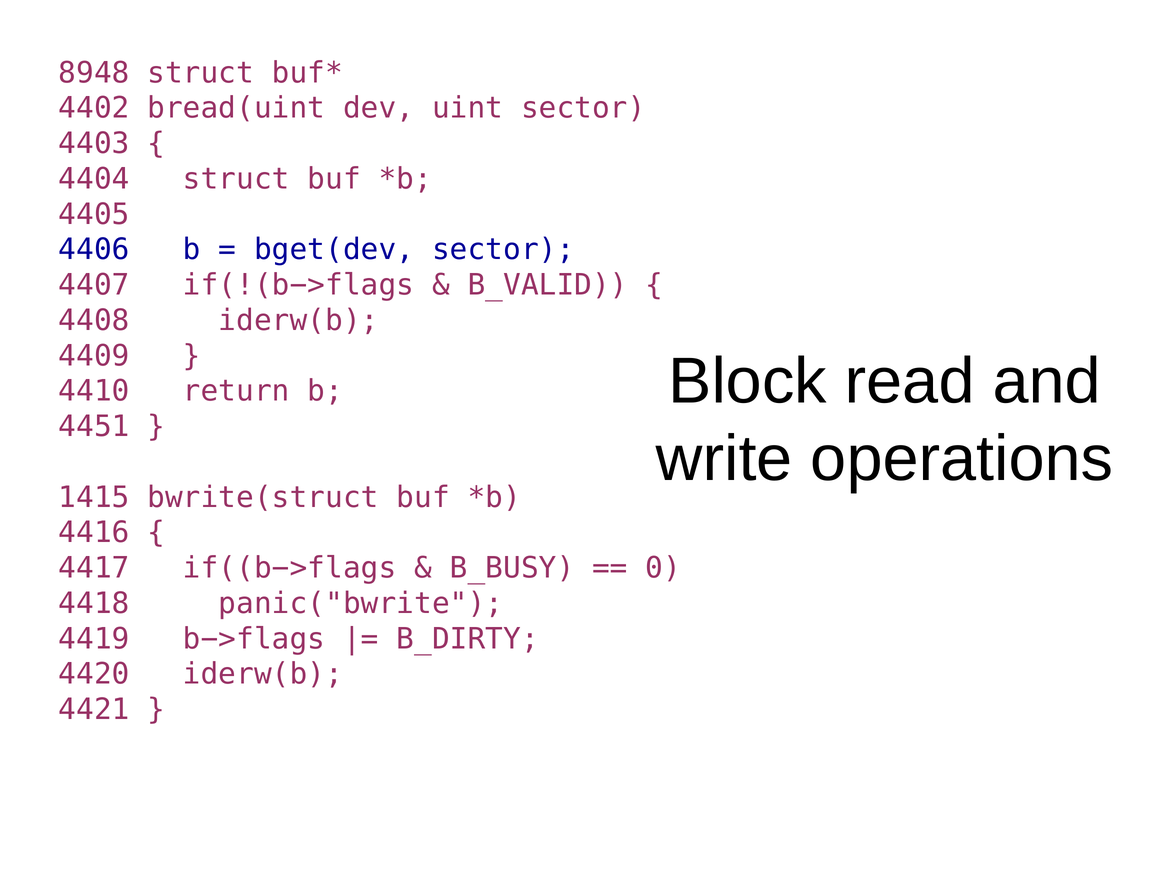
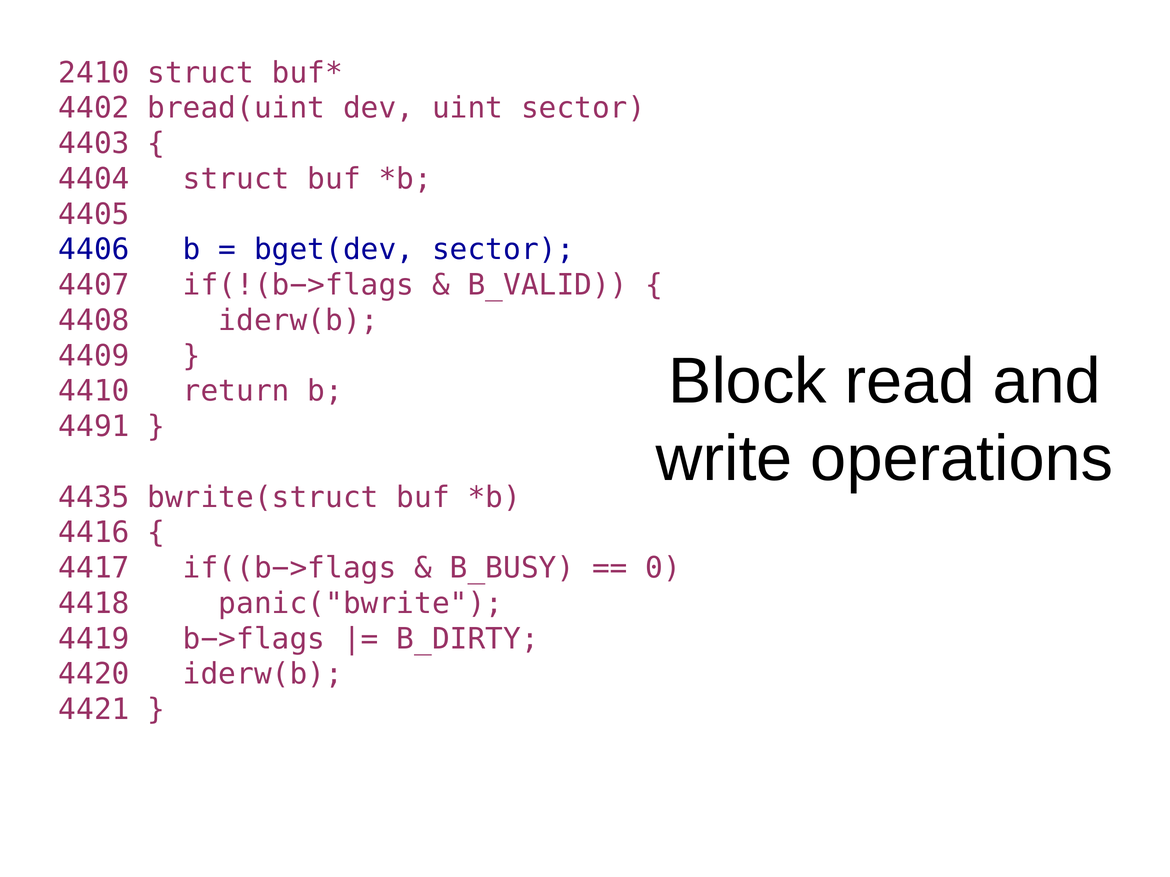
8948: 8948 -> 2410 (94, 73)
4451: 4451 -> 4491 (94, 427)
1415: 1415 -> 4435 (94, 498)
